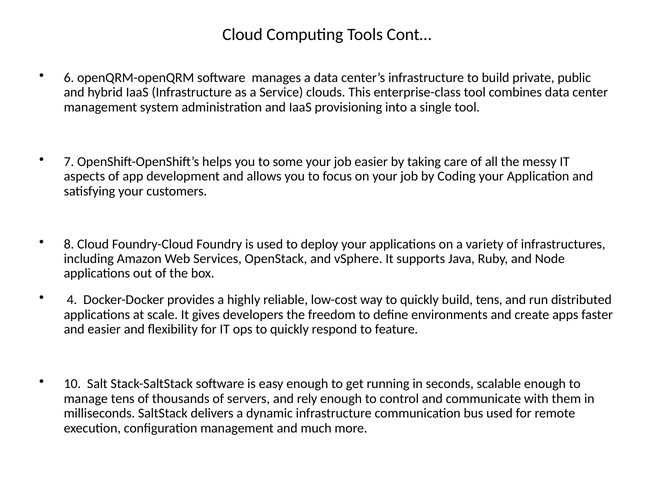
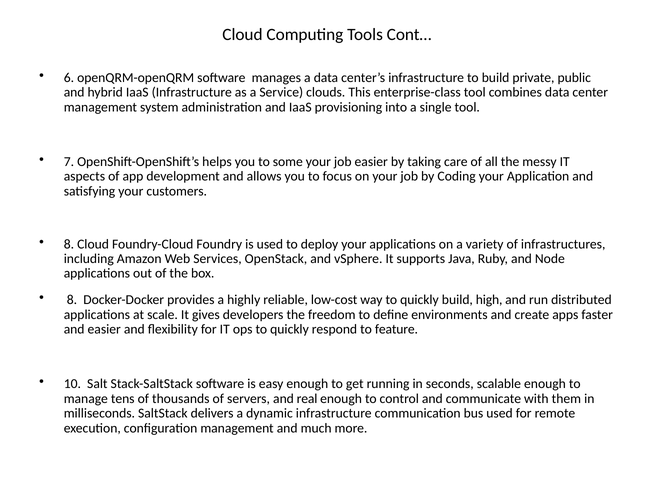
4: 4 -> 8 (72, 300)
build tens: tens -> high (489, 300)
rely: rely -> real (307, 399)
